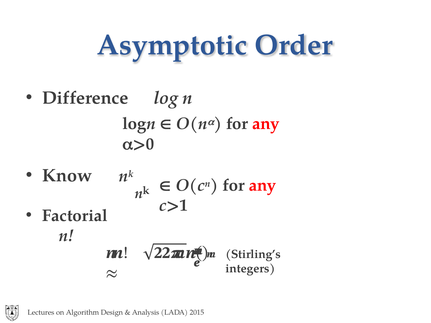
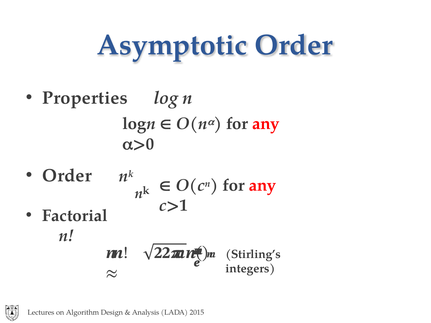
Difference: Difference -> Properties (85, 98)
Know: Know -> Order (67, 176)
